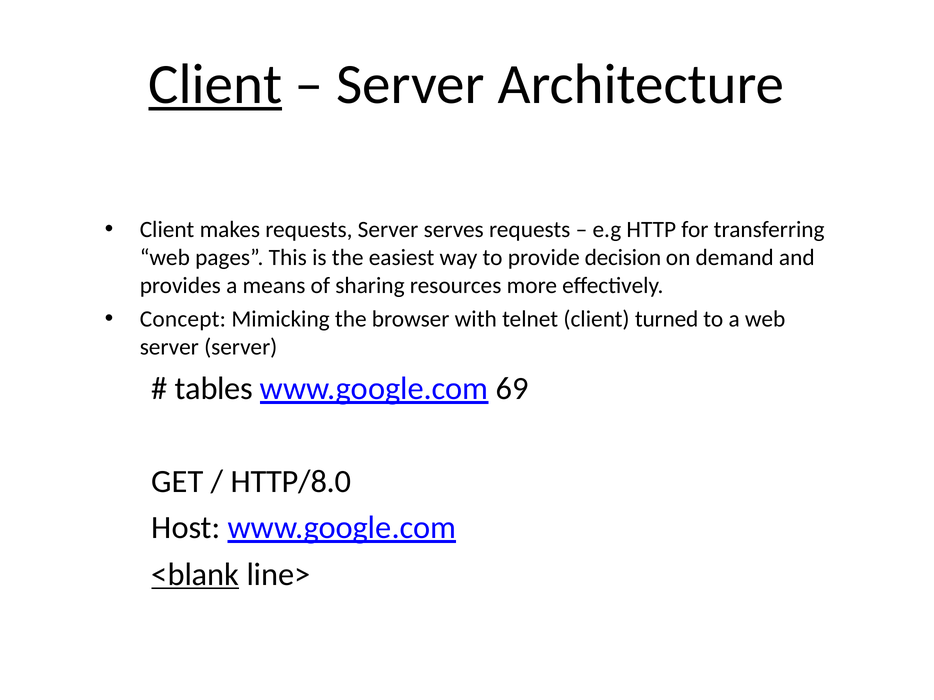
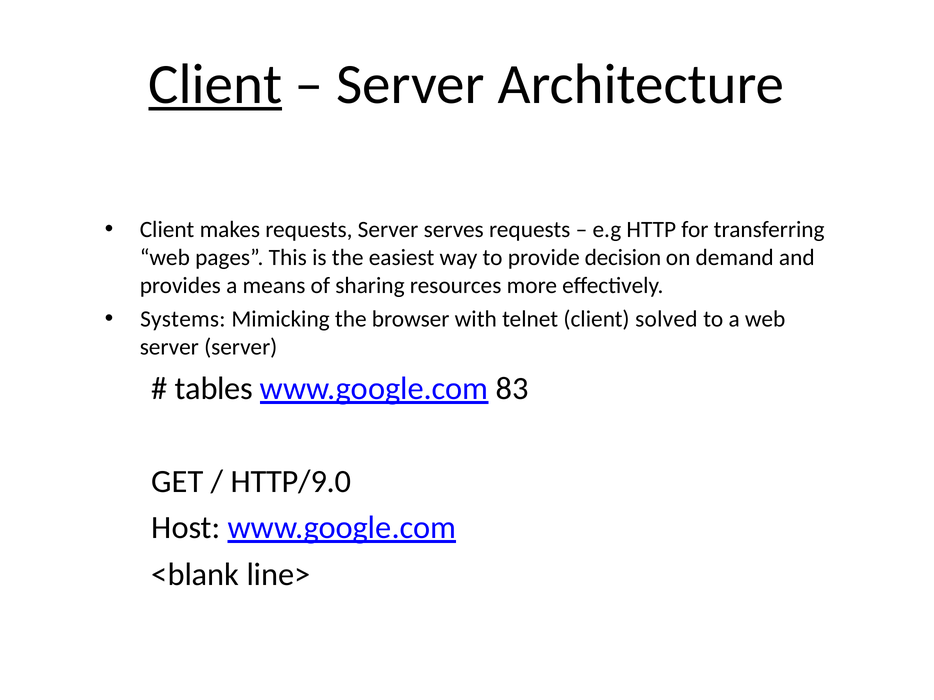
Concept: Concept -> Systems (183, 319)
turned: turned -> solved (666, 319)
69: 69 -> 83 (512, 389)
HTTP/8.0: HTTP/8.0 -> HTTP/9.0 (291, 482)
<blank underline: present -> none (195, 575)
